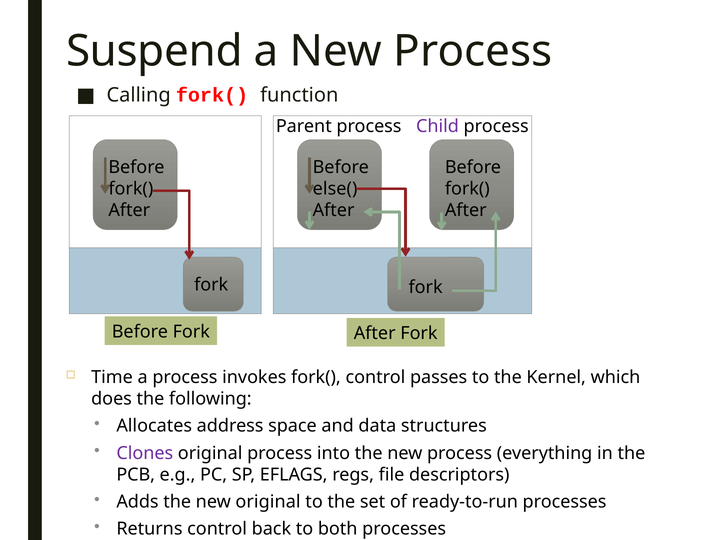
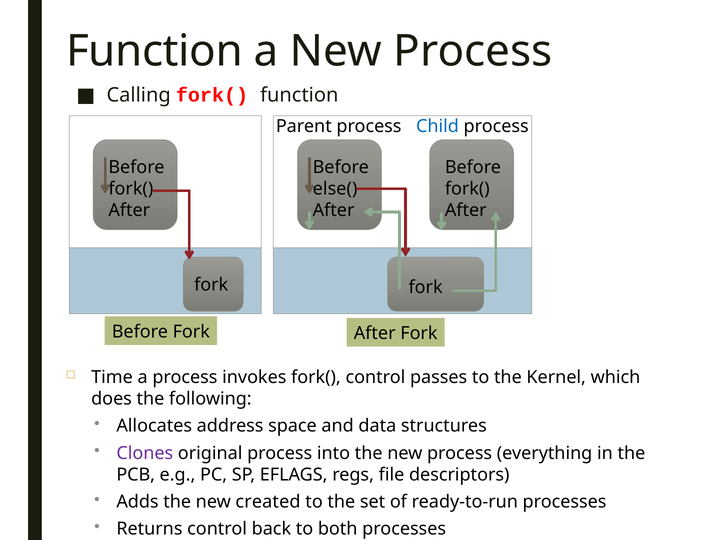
Suspend: Suspend -> Function (154, 51)
Child colour: purple -> blue (437, 126)
new original: original -> created (268, 502)
